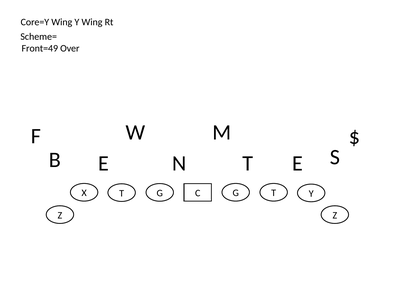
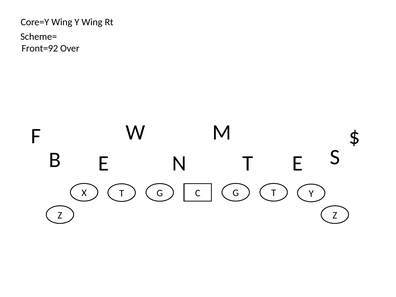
Front=49: Front=49 -> Front=92 (40, 48)
